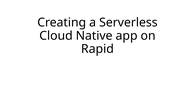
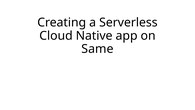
Rapid: Rapid -> Same (97, 49)
